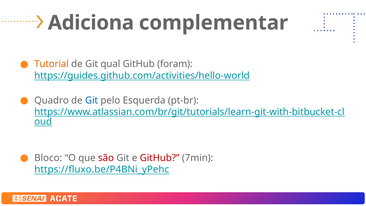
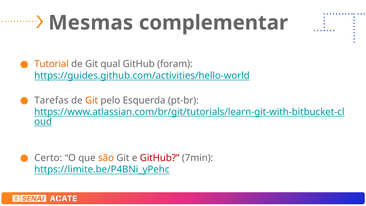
Adiciona: Adiciona -> Mesmas (91, 23)
Quadro: Quadro -> Tarefas (51, 100)
Git colour: blue -> orange (92, 100)
Bloco: Bloco -> Certo (48, 158)
são colour: red -> orange (106, 158)
https://fluxo.be/P4BNi_yPehc: https://fluxo.be/P4BNi_yPehc -> https://limite.be/P4BNi_yPehc (102, 169)
